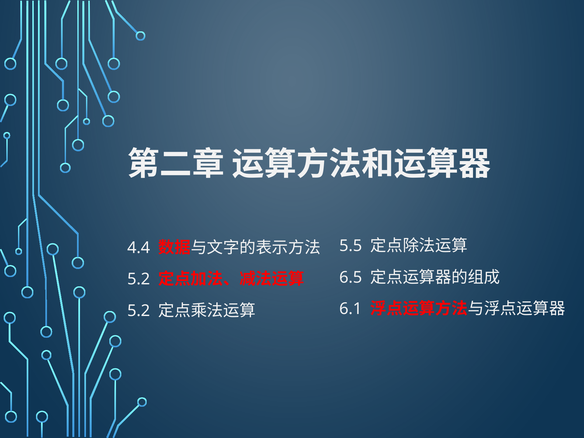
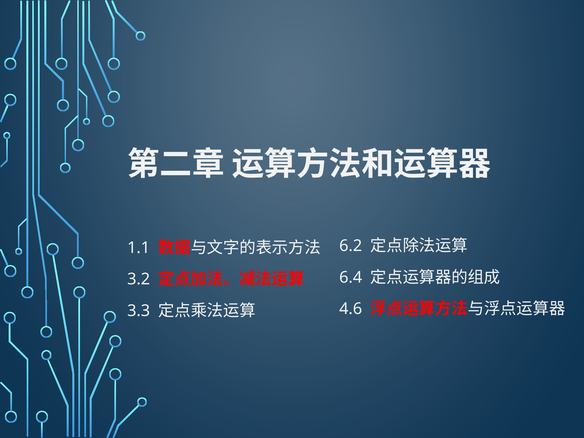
5.5: 5.5 -> 6.2 (351, 246)
4.4: 4.4 -> 1.1 (139, 248)
6.5: 6.5 -> 6.4 (351, 277)
5.2: 5.2 -> 3.2 (139, 279)
6.1: 6.1 -> 4.6 (351, 309)
5.2: 5.2 -> 3.3 (139, 311)
